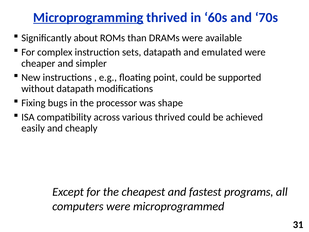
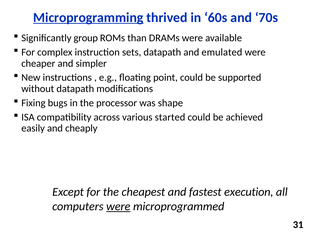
about: about -> group (86, 38)
various thrived: thrived -> started (170, 117)
programs: programs -> execution (249, 192)
were underline: none -> present (118, 206)
